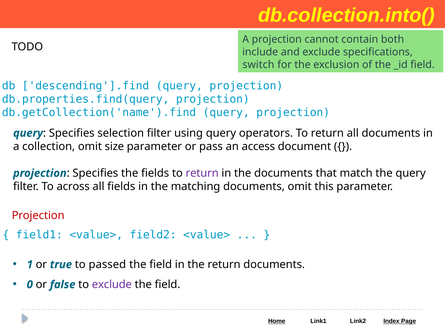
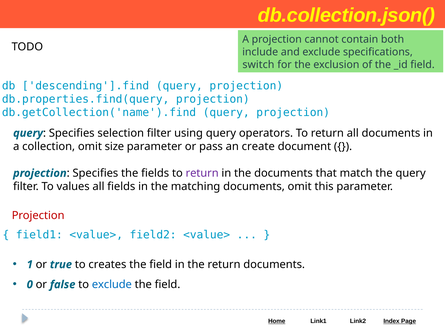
db.collection.into(: db.collection.into( -> db.collection.json( (347, 15)
access: access -> create (258, 146)
across: across -> values (73, 186)
passed: passed -> creates (107, 264)
exclude colour: purple -> blue (112, 284)
